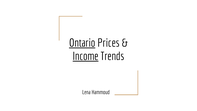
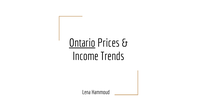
Income underline: present -> none (86, 56)
